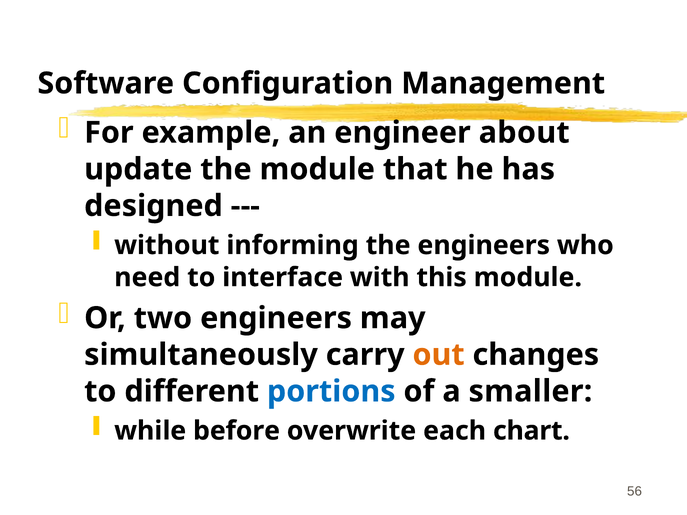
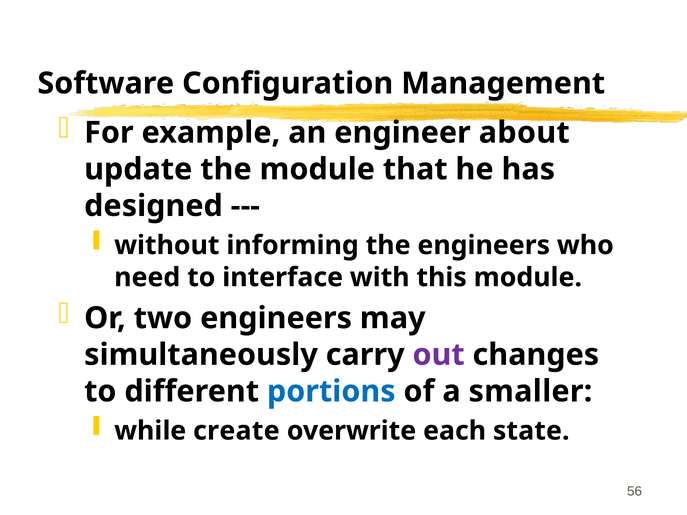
out colour: orange -> purple (439, 355)
before: before -> create (236, 431)
chart: chart -> state (531, 431)
